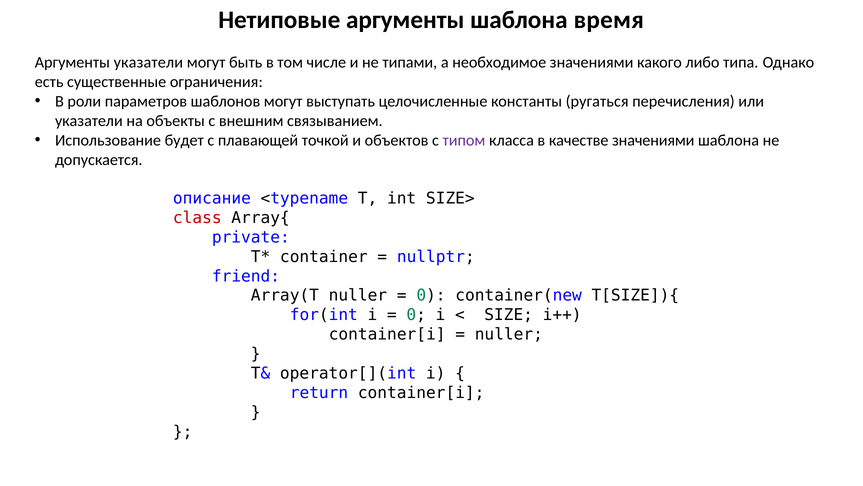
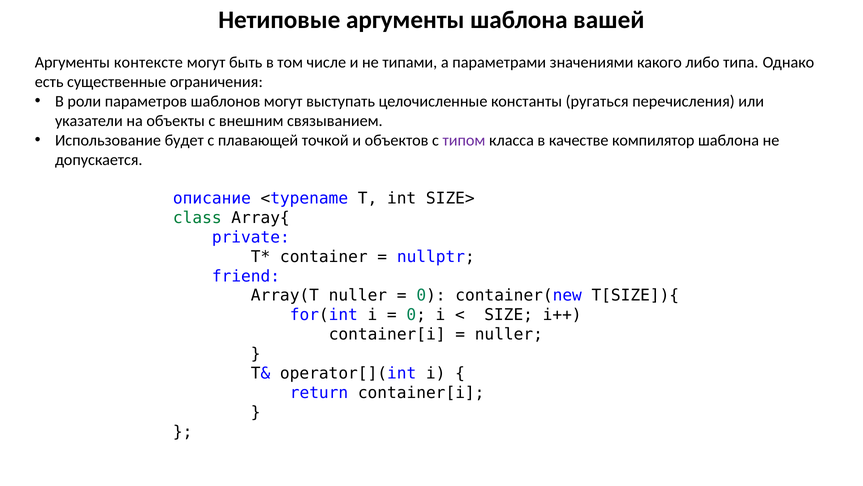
время: время -> вашей (609, 20)
Аргументы указатели: указатели -> контексте (148, 63)
необходимое: необходимое -> параметрами (499, 63)
качестве значениями: значениями -> компилятор (653, 140)
class colour: red -> green (197, 218)
